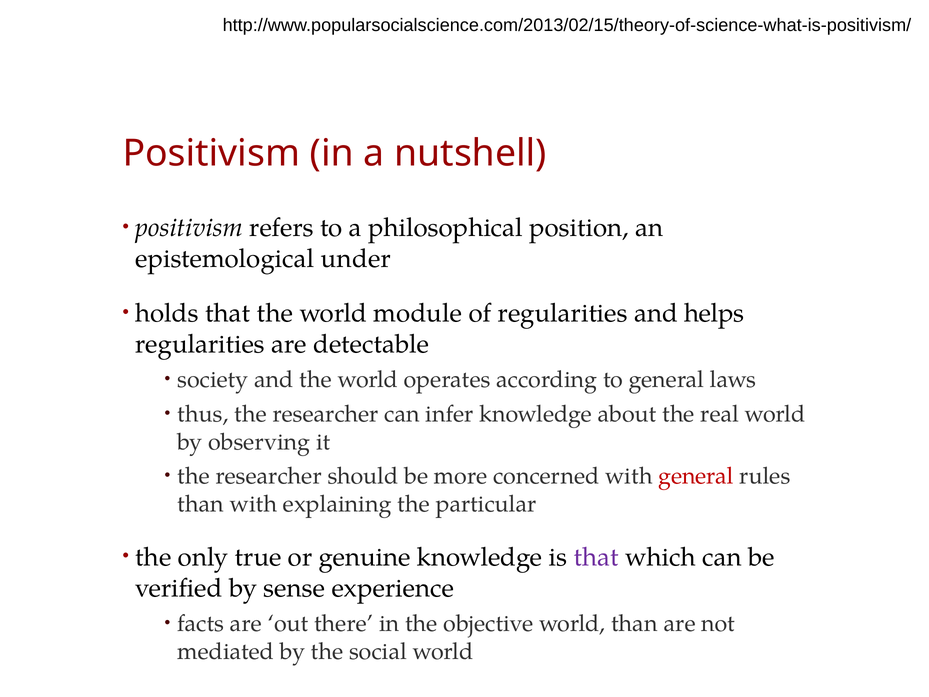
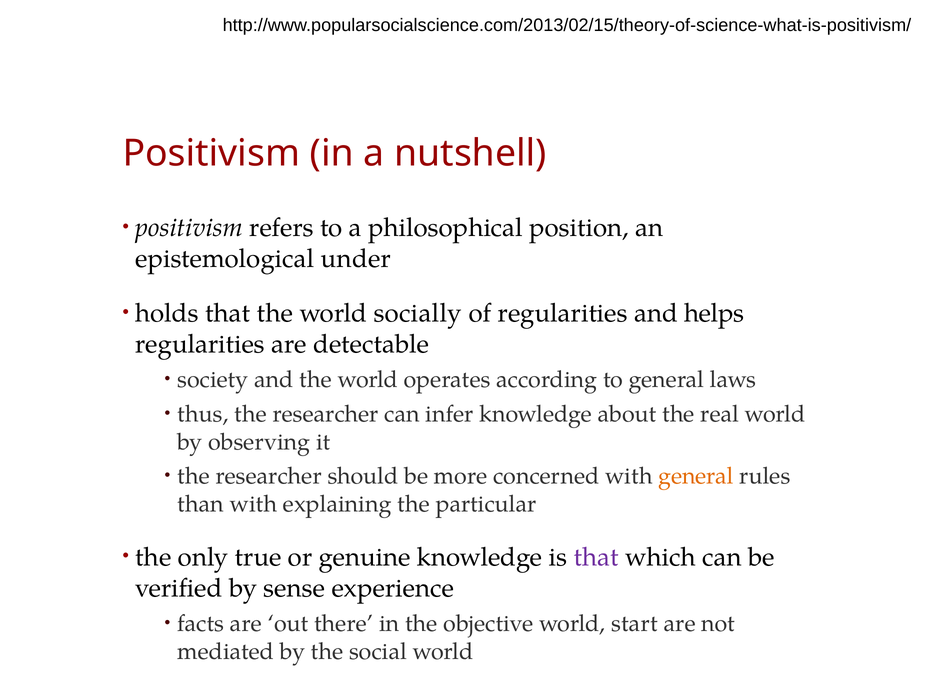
module: module -> socially (418, 313)
general colour: red -> orange (696, 476)
world than: than -> start (634, 623)
